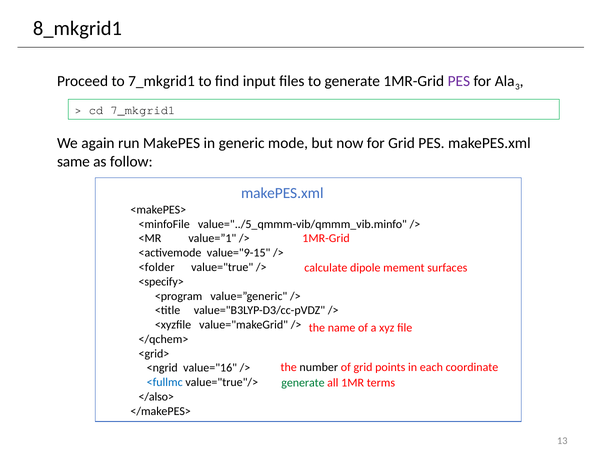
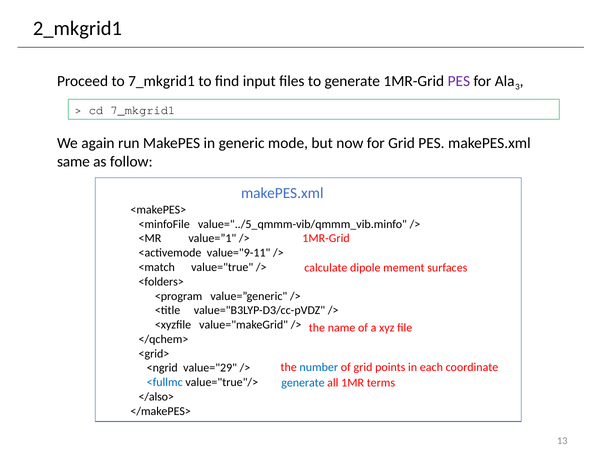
8_mkgrid1: 8_mkgrid1 -> 2_mkgrid1 (77, 28)
value="9-15: value="9-15 -> value="9-11 (239, 253)
<folder: <folder -> <match (157, 267)
<specify>: <specify> -> <folders> (161, 282)
number colour: black -> blue (319, 367)
value="16: value="16 -> value="29 (210, 368)
generate colour: green -> blue (303, 383)
